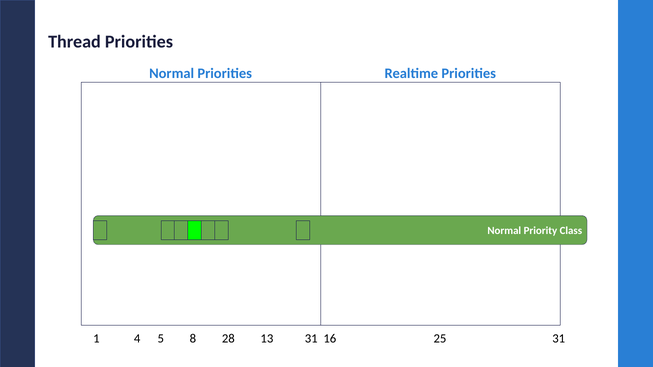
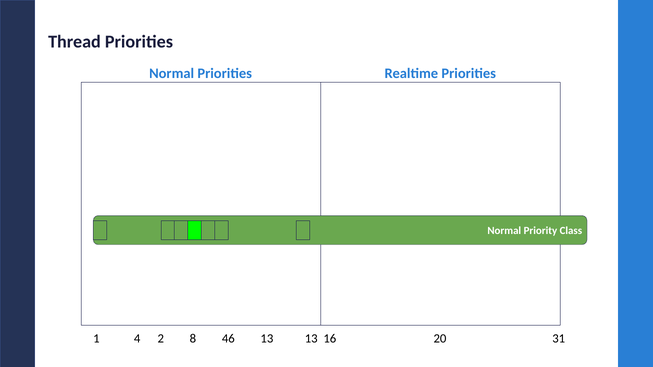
5: 5 -> 2 (161, 339)
28: 28 -> 46 (228, 339)
13 31: 31 -> 13 (311, 339)
25: 25 -> 20 (440, 339)
